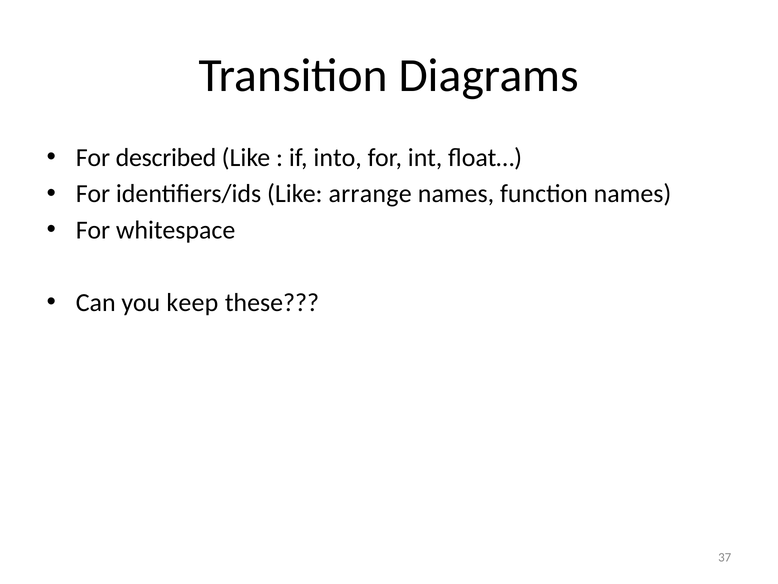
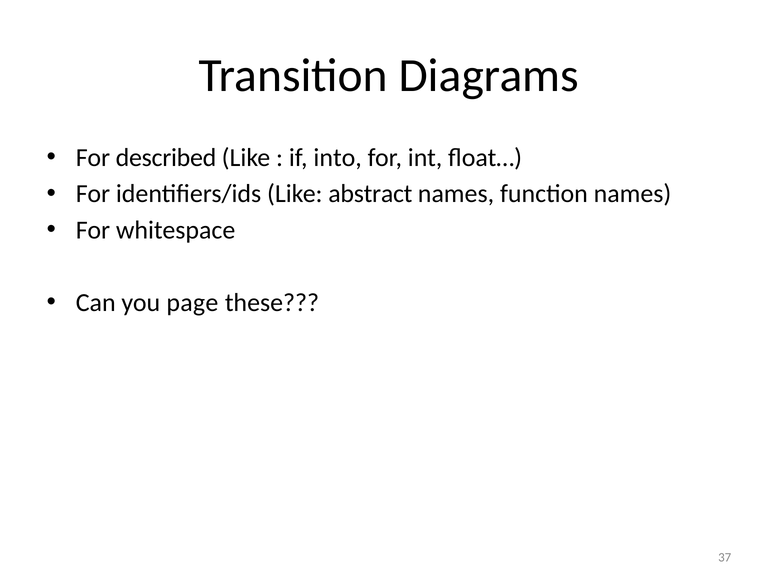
arrange: arrange -> abstract (370, 194)
keep: keep -> page (192, 303)
